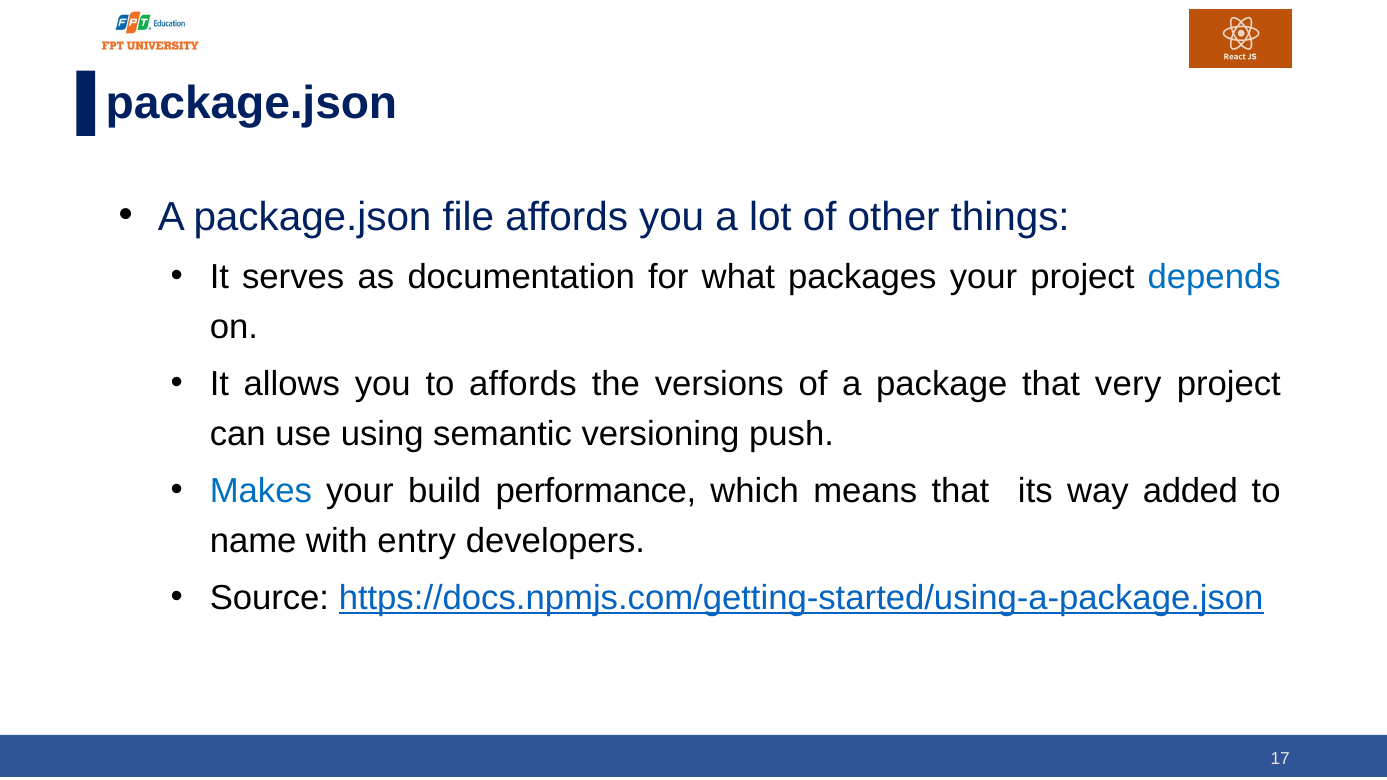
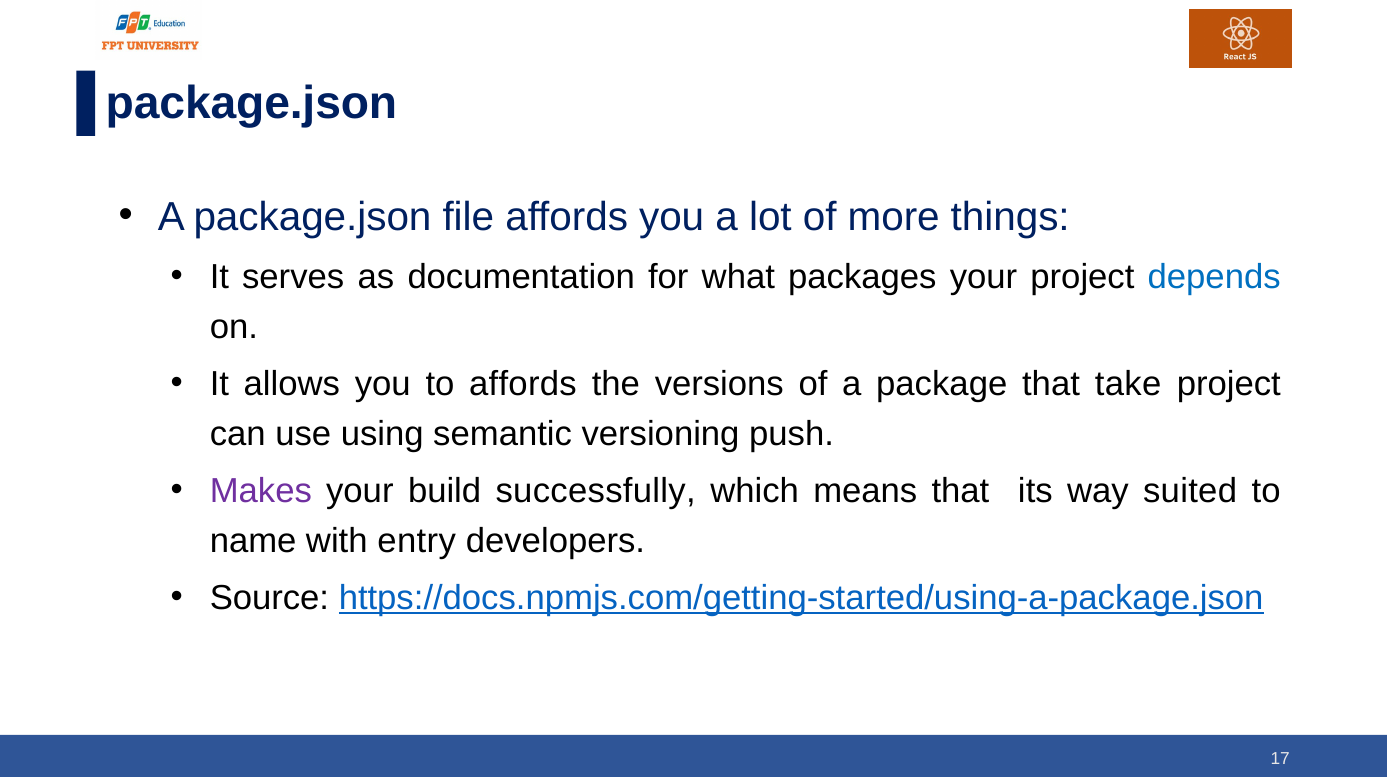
other: other -> more (894, 217)
very: very -> take (1128, 384)
Makes colour: blue -> purple (261, 491)
performance: performance -> successfully (596, 491)
added: added -> suited (1190, 491)
